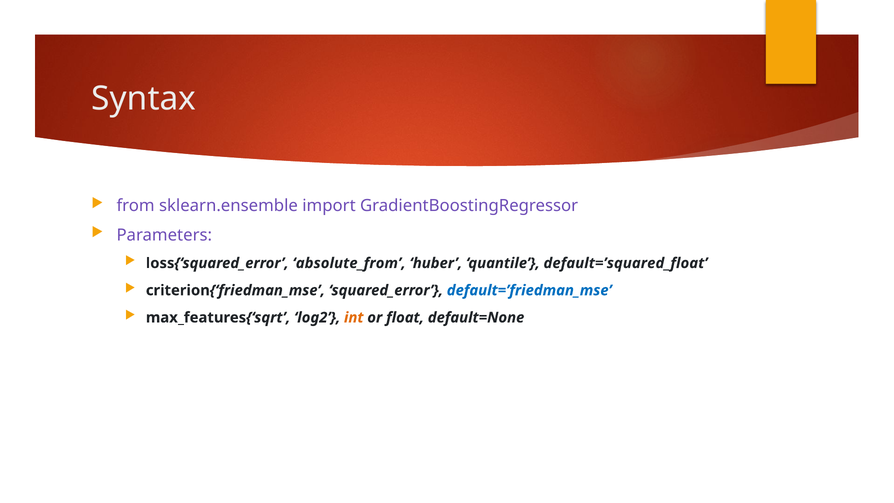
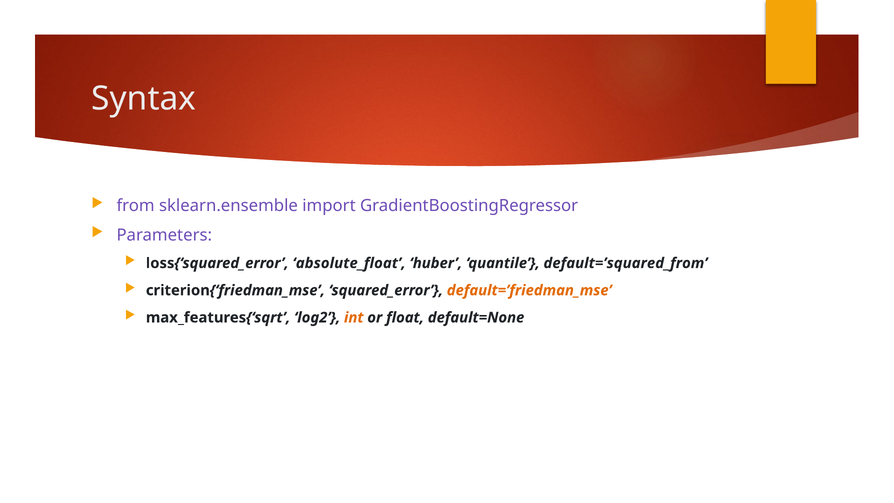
absolute_from: absolute_from -> absolute_float (349, 263)
default=’squared_float: default=’squared_float -> default=’squared_from (626, 263)
default=’friedman_mse colour: blue -> orange (529, 290)
